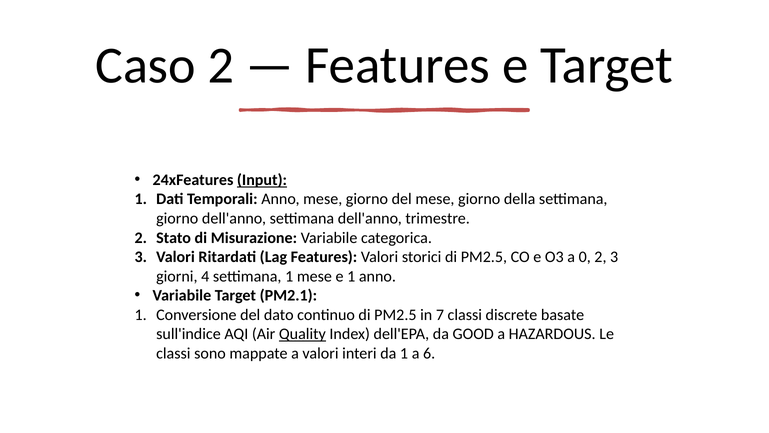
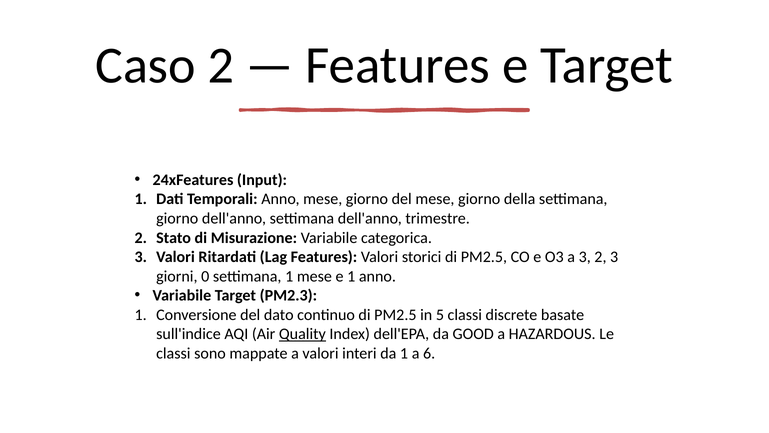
Input underline: present -> none (262, 180)
a 0: 0 -> 3 (585, 257)
4: 4 -> 0 (205, 276)
PM2.1: PM2.1 -> PM2.3 (288, 295)
7: 7 -> 5 (440, 314)
